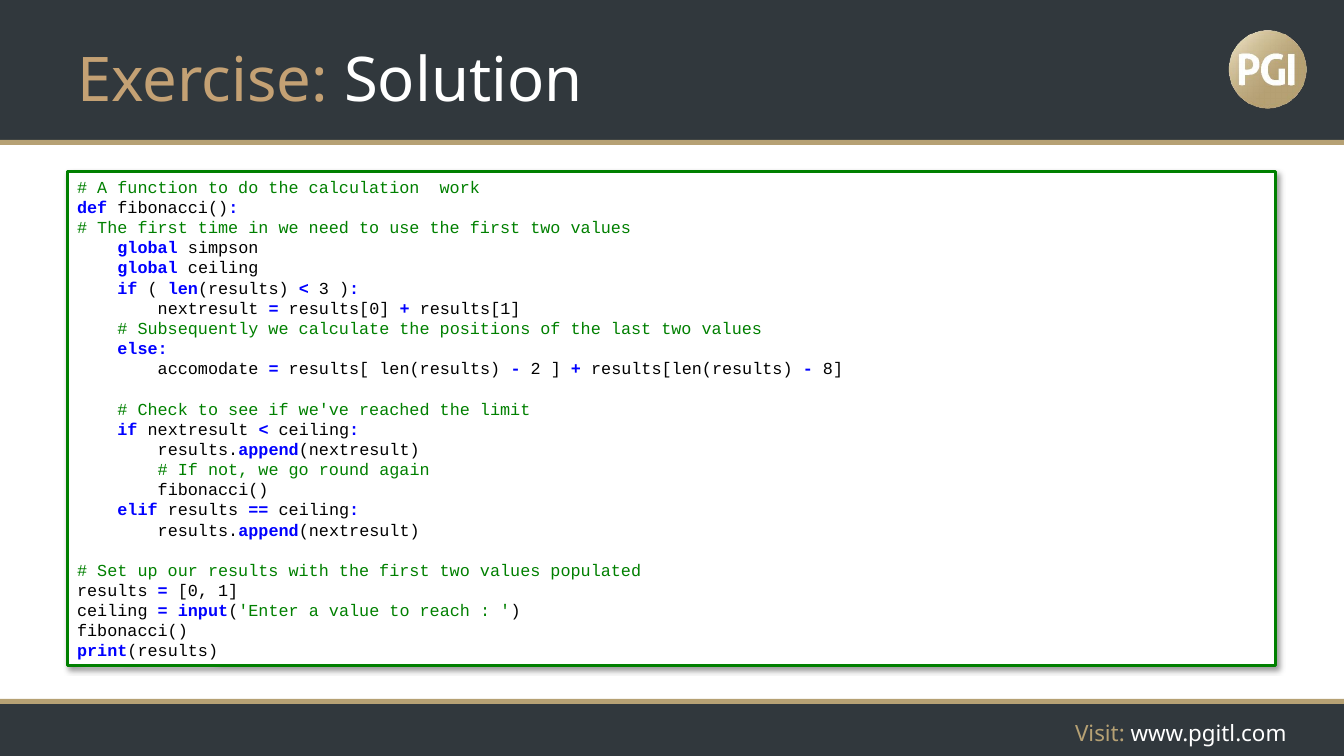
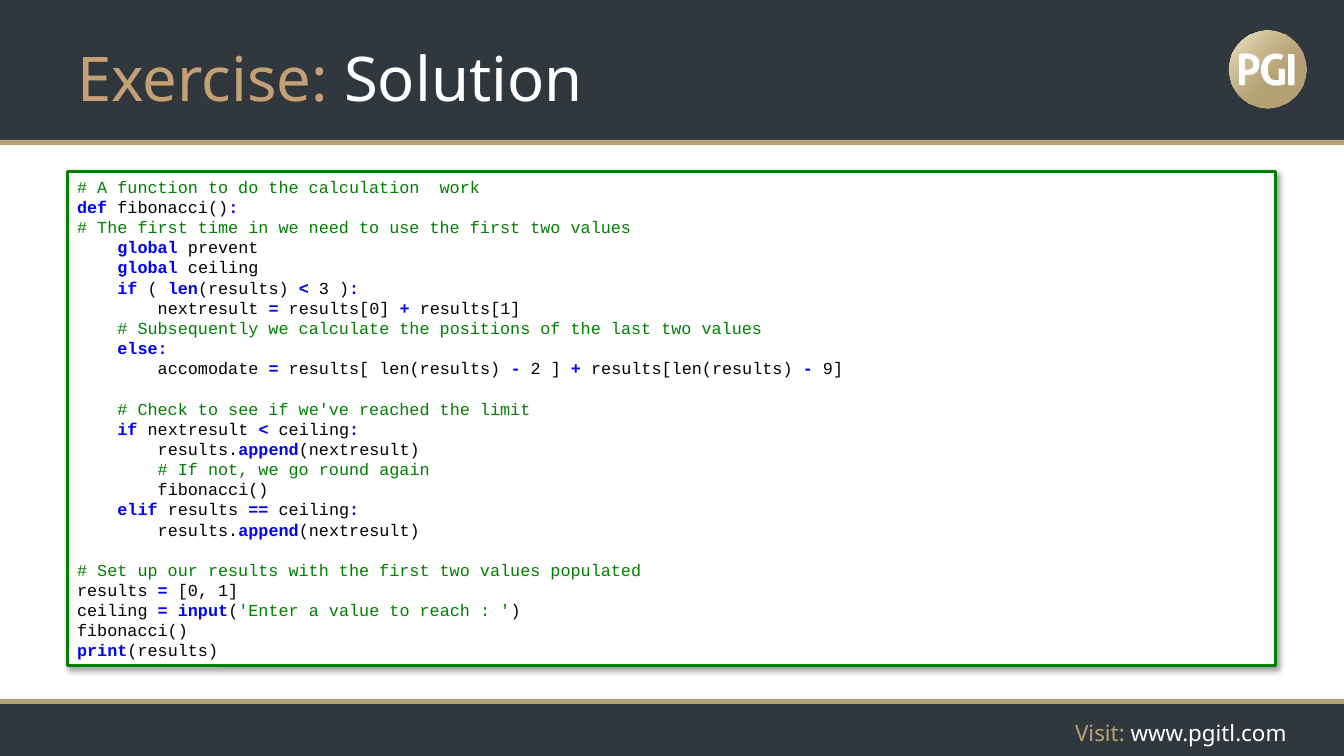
simpson: simpson -> prevent (223, 248)
8: 8 -> 9 (833, 369)
